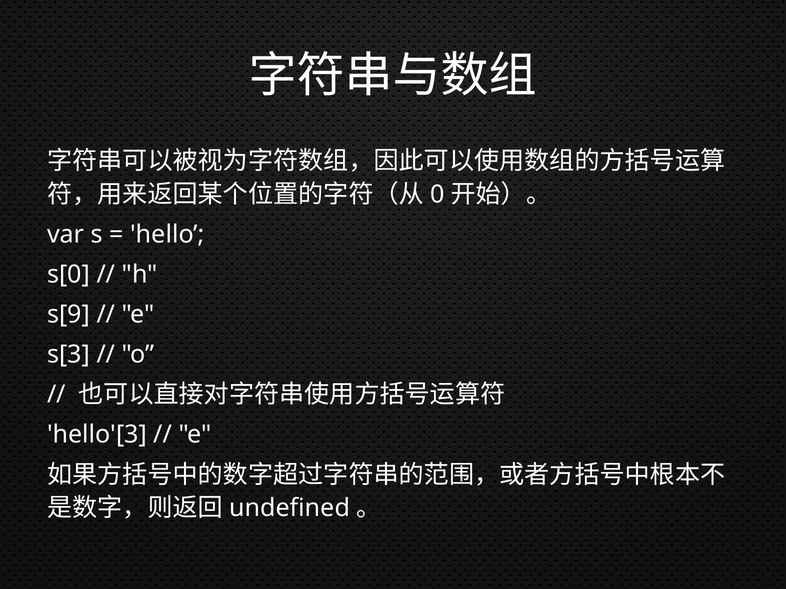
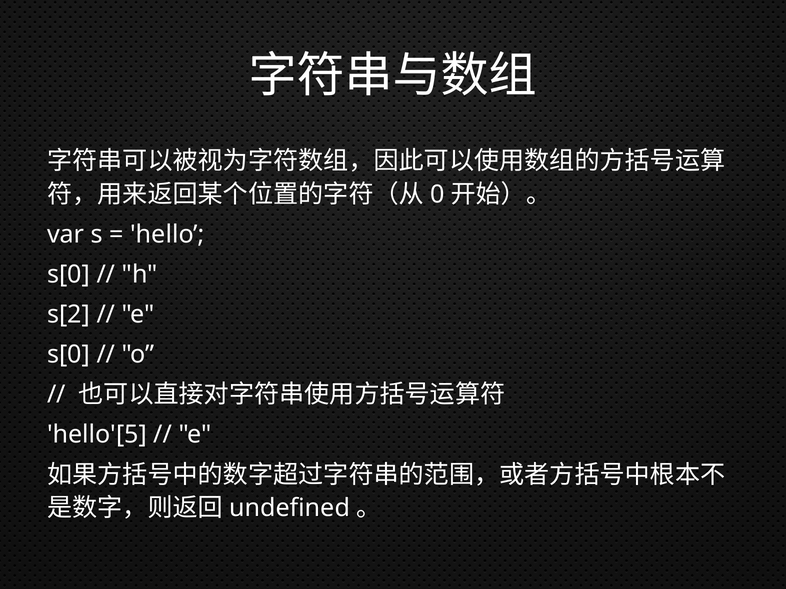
s[9: s[9 -> s[2 (69, 315)
s[3: s[3 -> s[0 (69, 355)
hello'[3: hello'[3 -> hello'[5 (97, 435)
